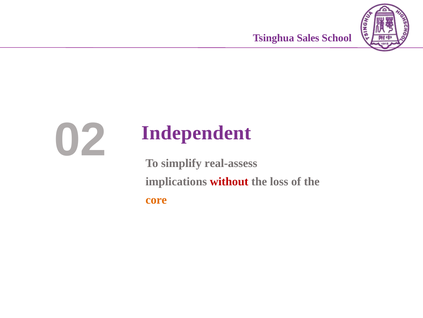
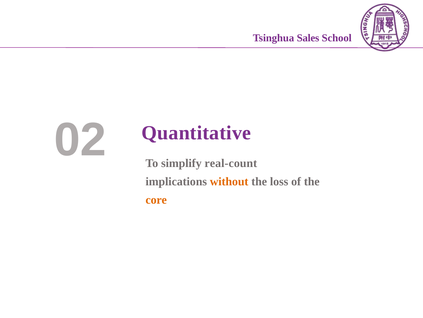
Independent: Independent -> Quantitative (196, 133)
real-assess: real-assess -> real-count (231, 163)
without colour: red -> orange (229, 181)
